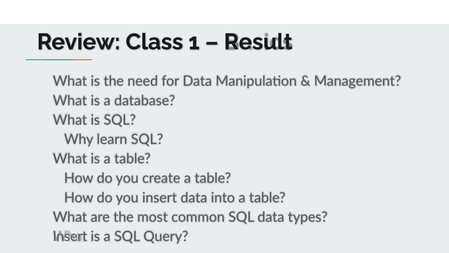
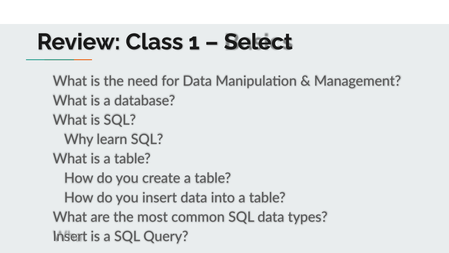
Result: Result -> Select (258, 42)
